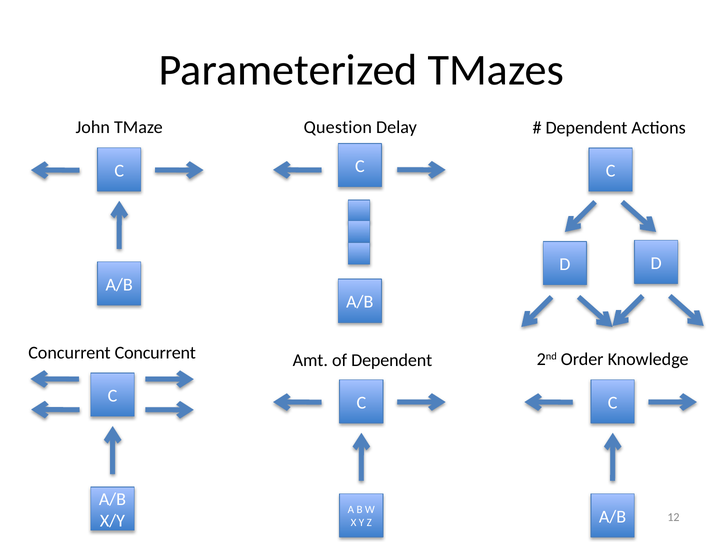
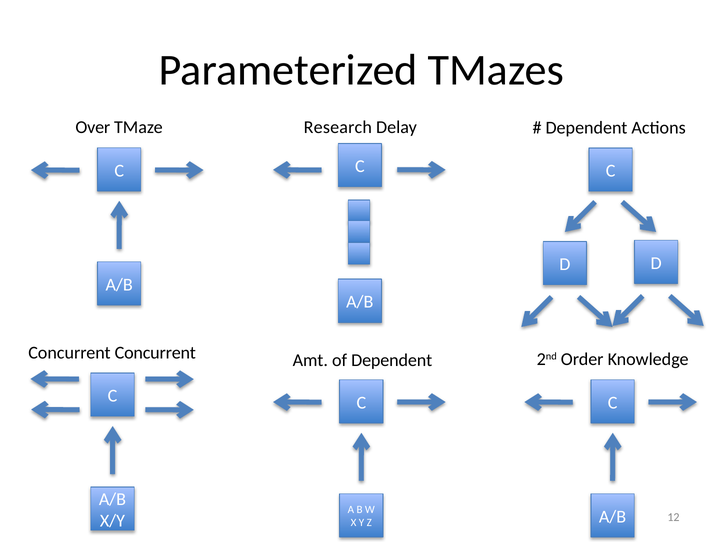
John: John -> Over (93, 128)
Question: Question -> Research (338, 128)
